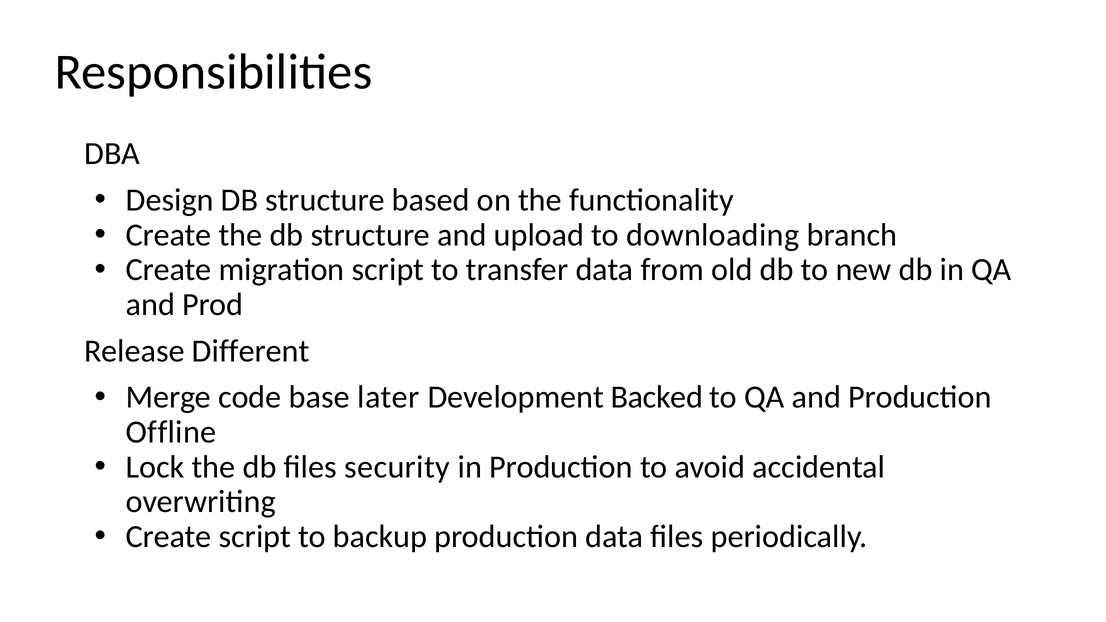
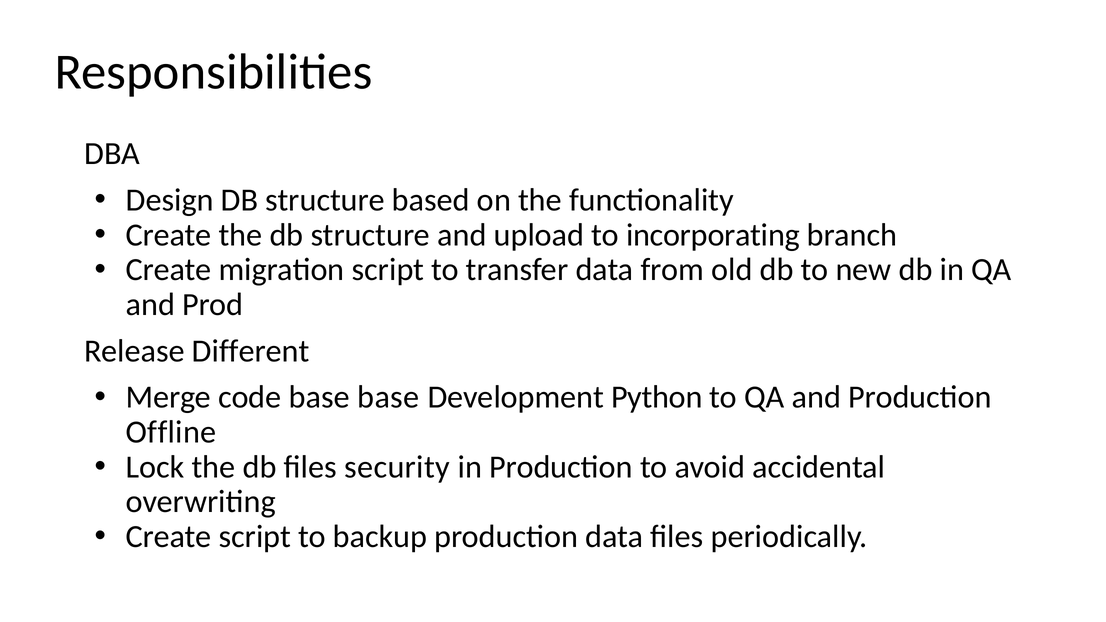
downloading: downloading -> incorporating (713, 235)
base later: later -> base (388, 397)
Backed: Backed -> Python (657, 397)
